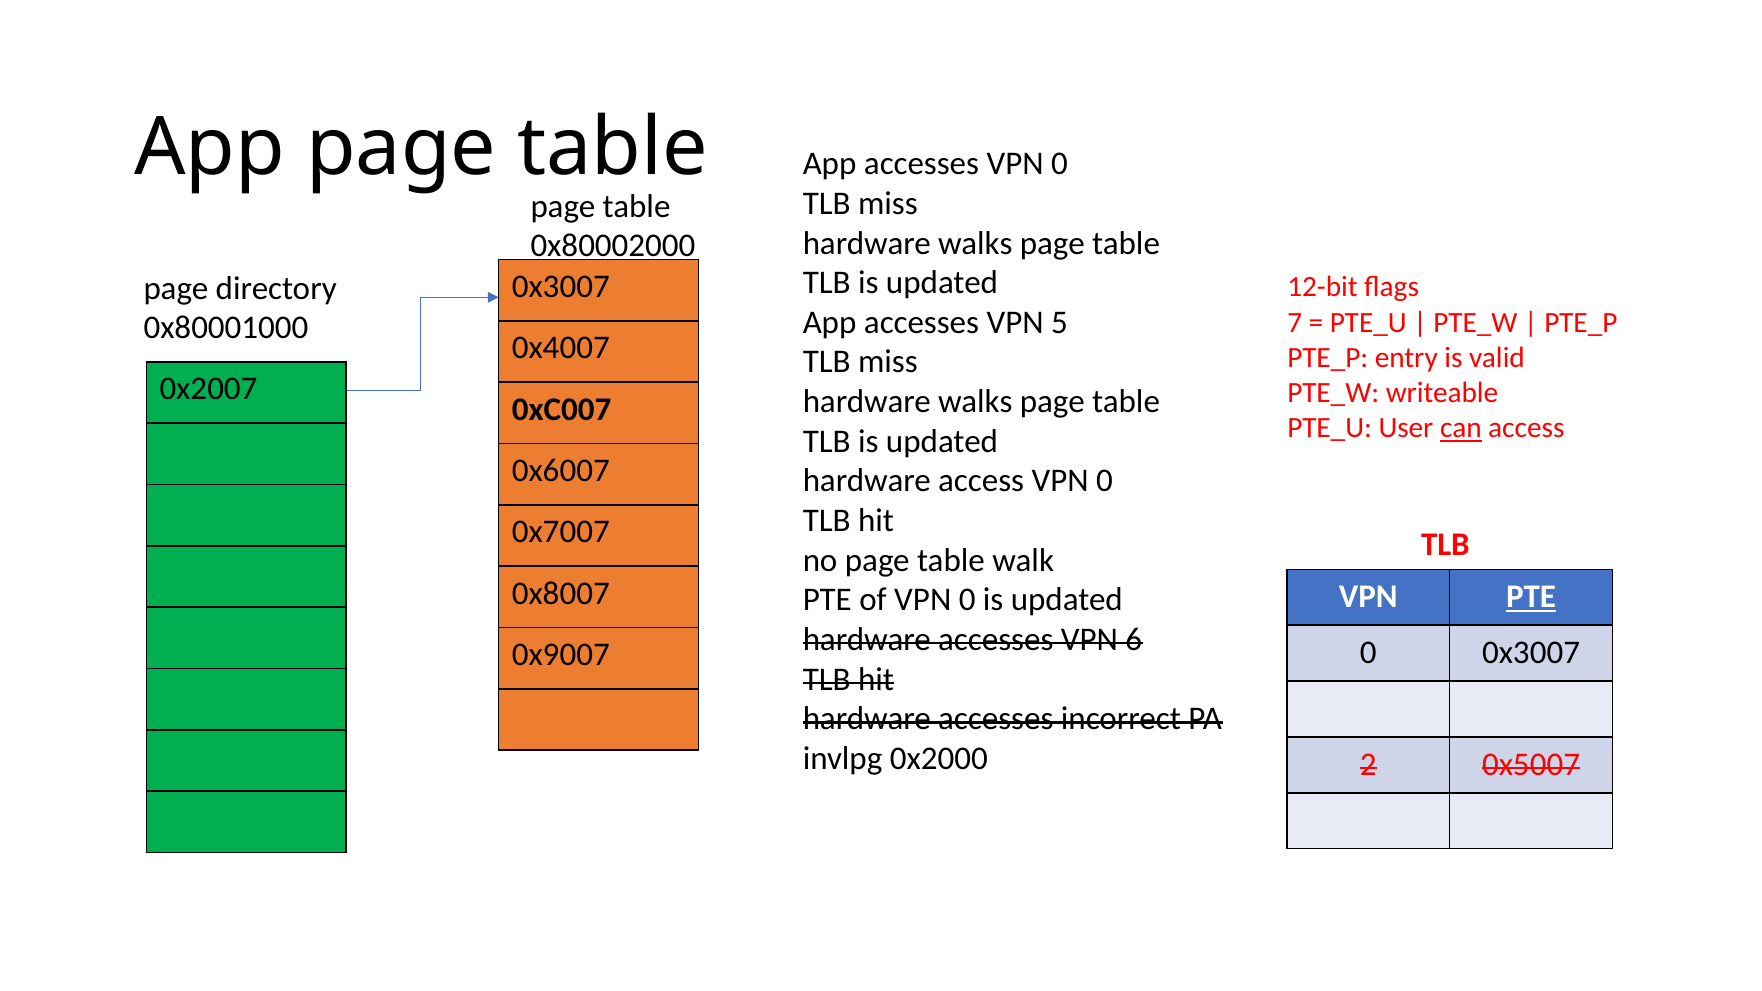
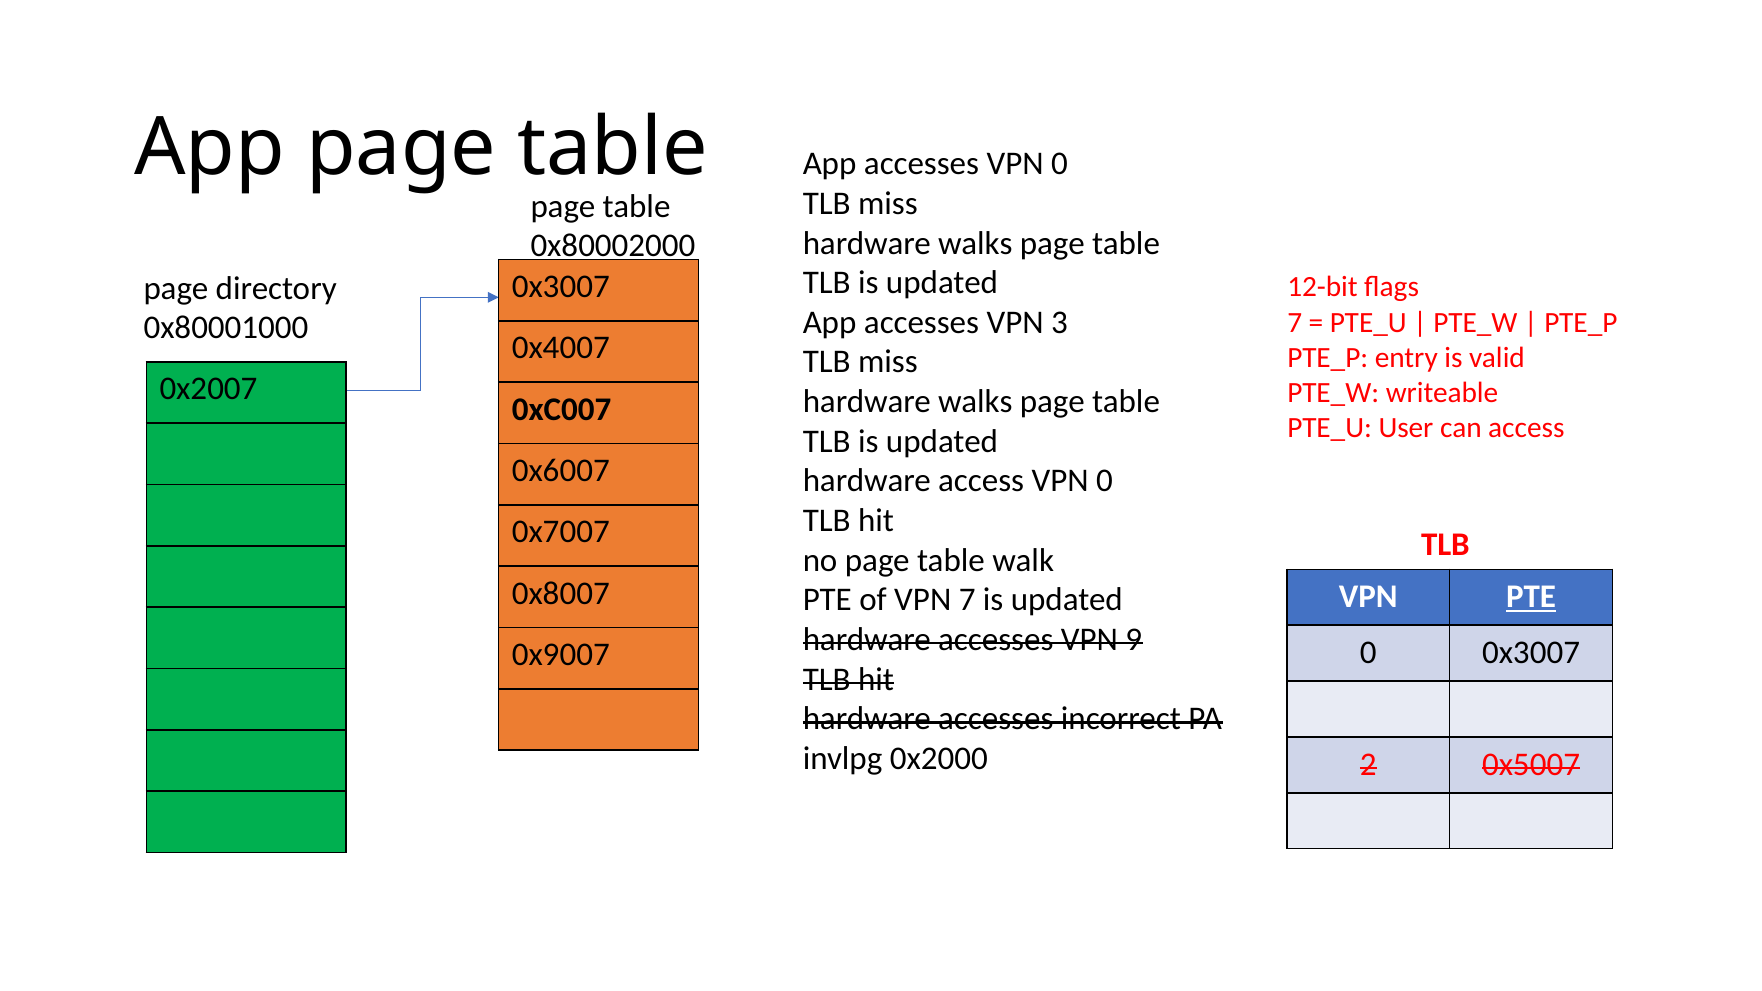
5: 5 -> 3 (1059, 322)
can underline: present -> none (1461, 428)
of VPN 0: 0 -> 7 (967, 600)
6: 6 -> 9 (1134, 640)
